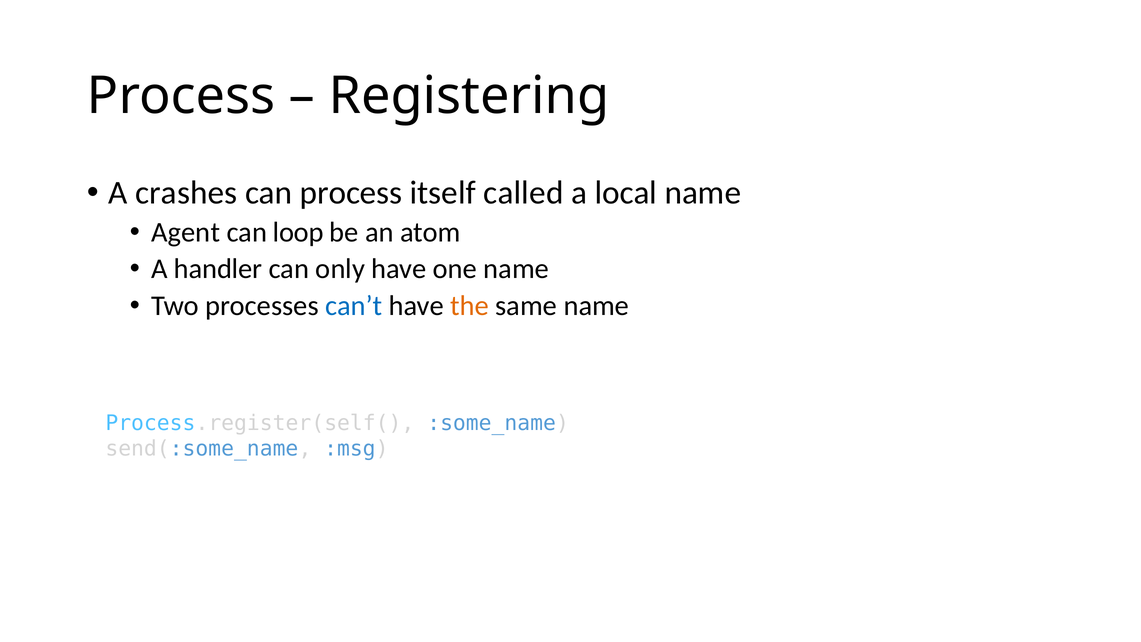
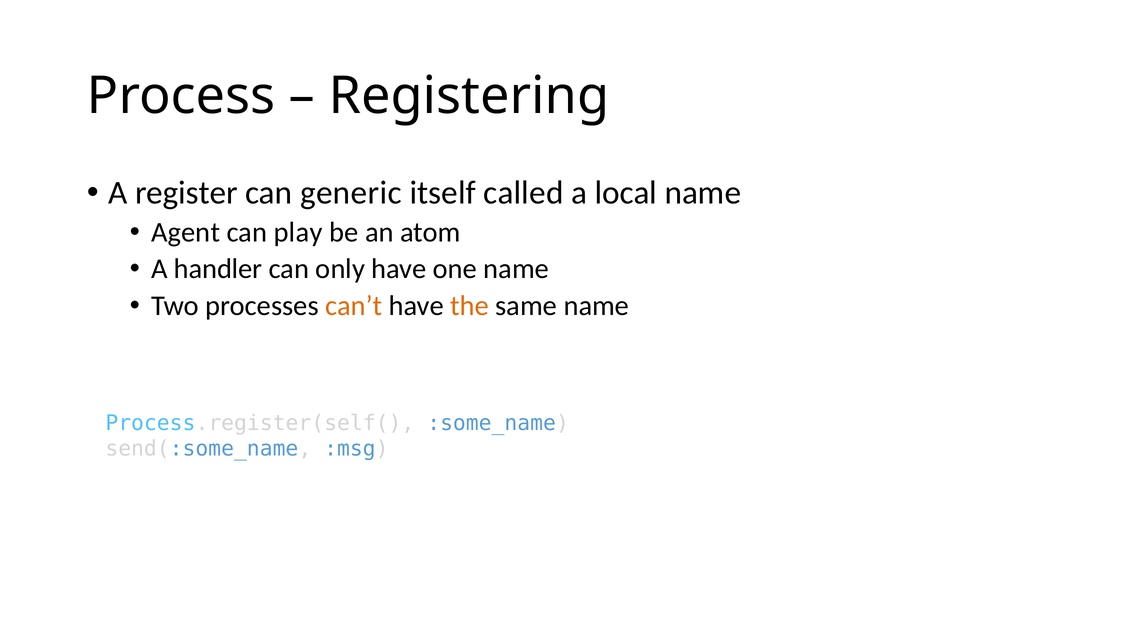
crashes: crashes -> register (186, 193)
can process: process -> generic (351, 193)
loop: loop -> play (298, 232)
can’t colour: blue -> orange (354, 306)
